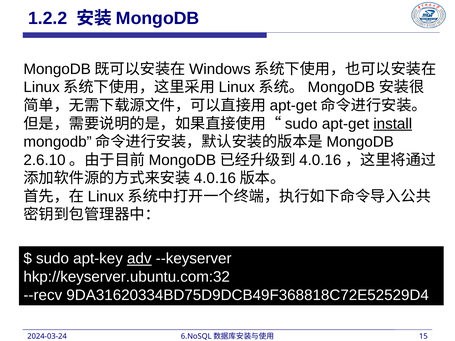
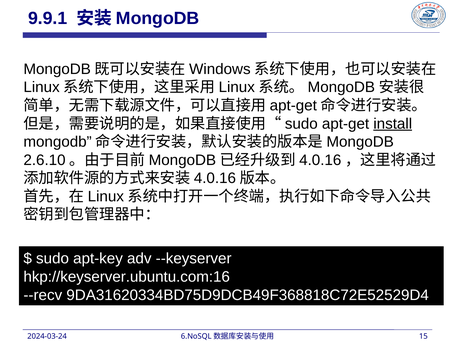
1.2.2: 1.2.2 -> 9.9.1 (48, 18)
adv underline: present -> none (139, 259)
hkp://keyserver.ubuntu.com:32: hkp://keyserver.ubuntu.com:32 -> hkp://keyserver.ubuntu.com:16 (127, 277)
